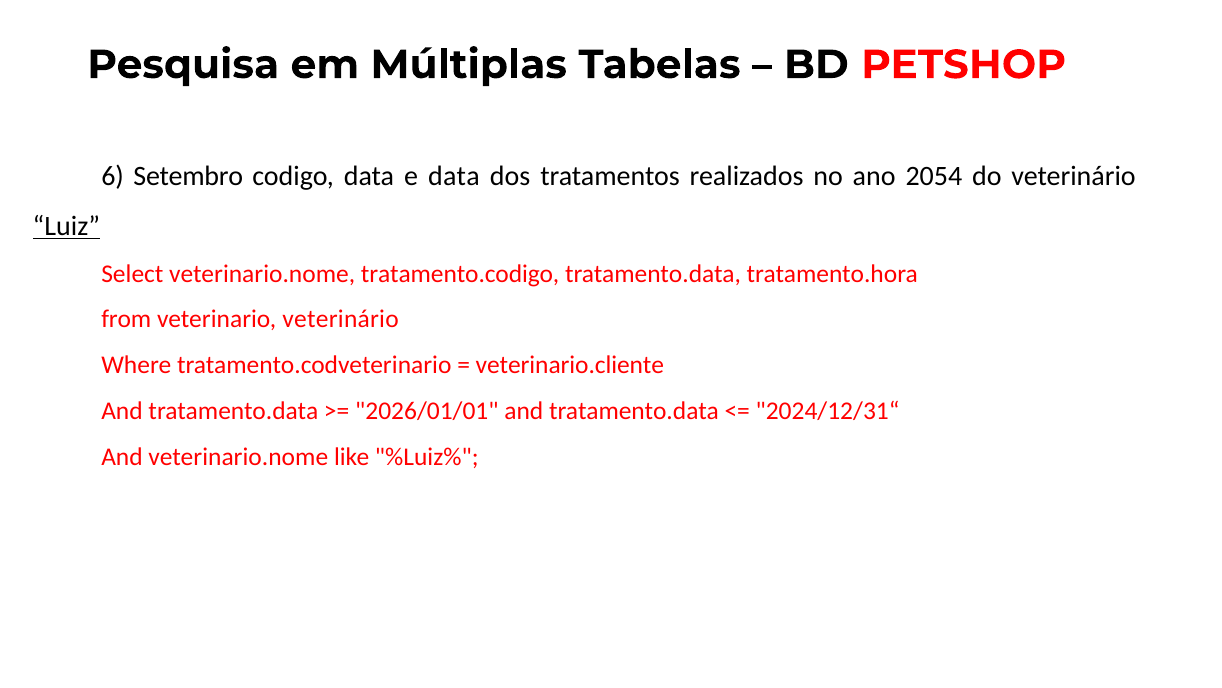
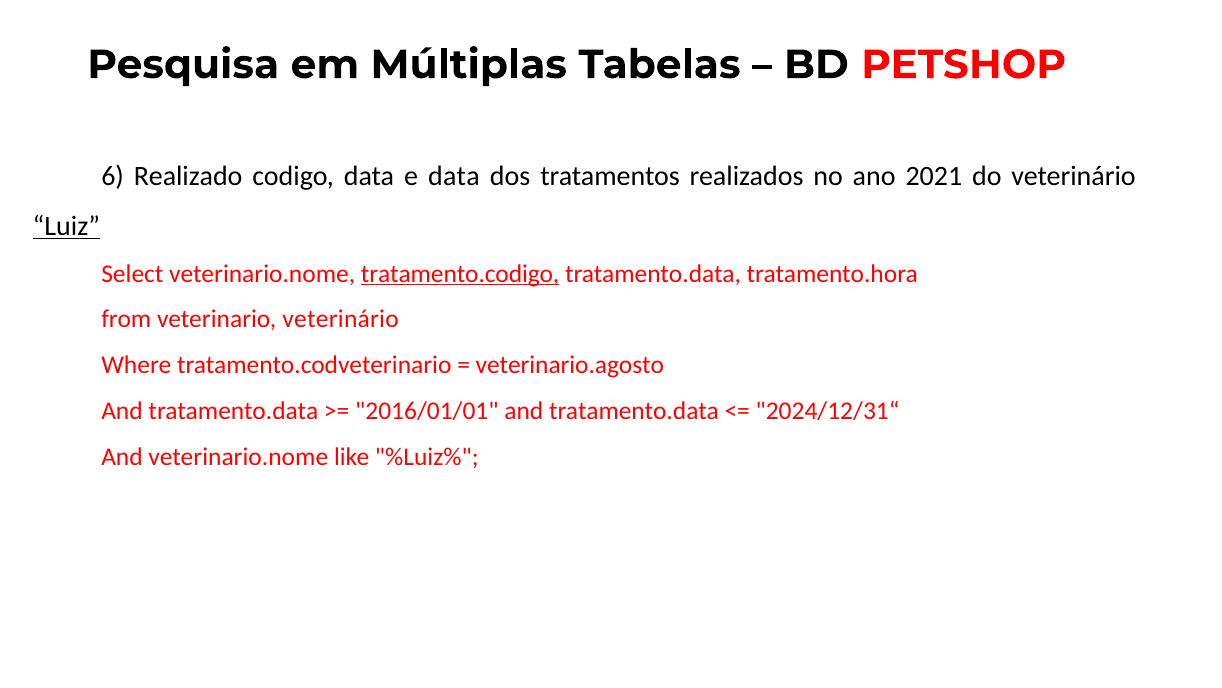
Setembro: Setembro -> Realizado (188, 176)
2054: 2054 -> 2021 (934, 176)
tratamento.codigo underline: none -> present (460, 273)
veterinario.cliente: veterinario.cliente -> veterinario.agosto (570, 365)
2026/01/01: 2026/01/01 -> 2016/01/01 (427, 411)
